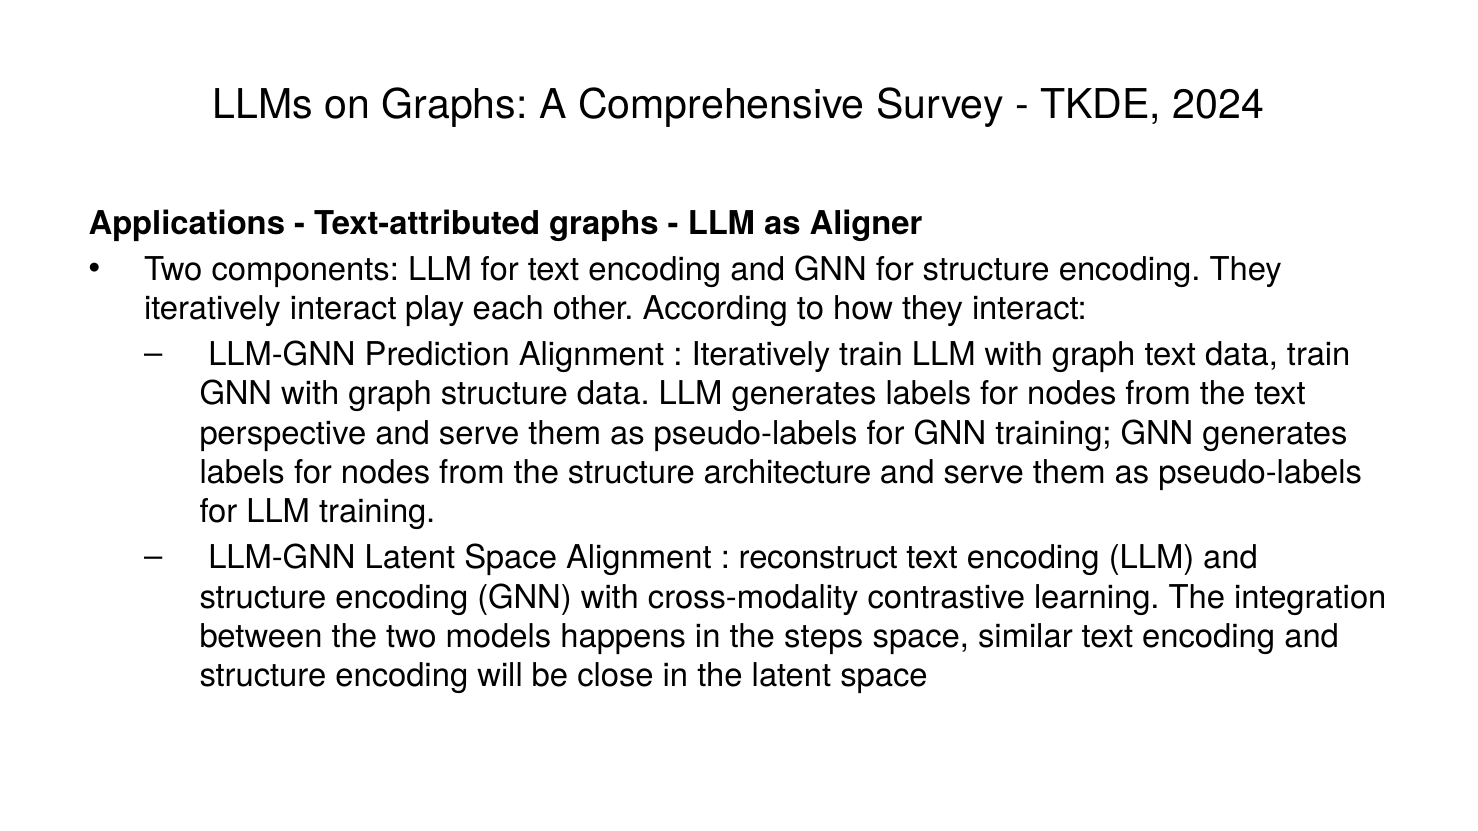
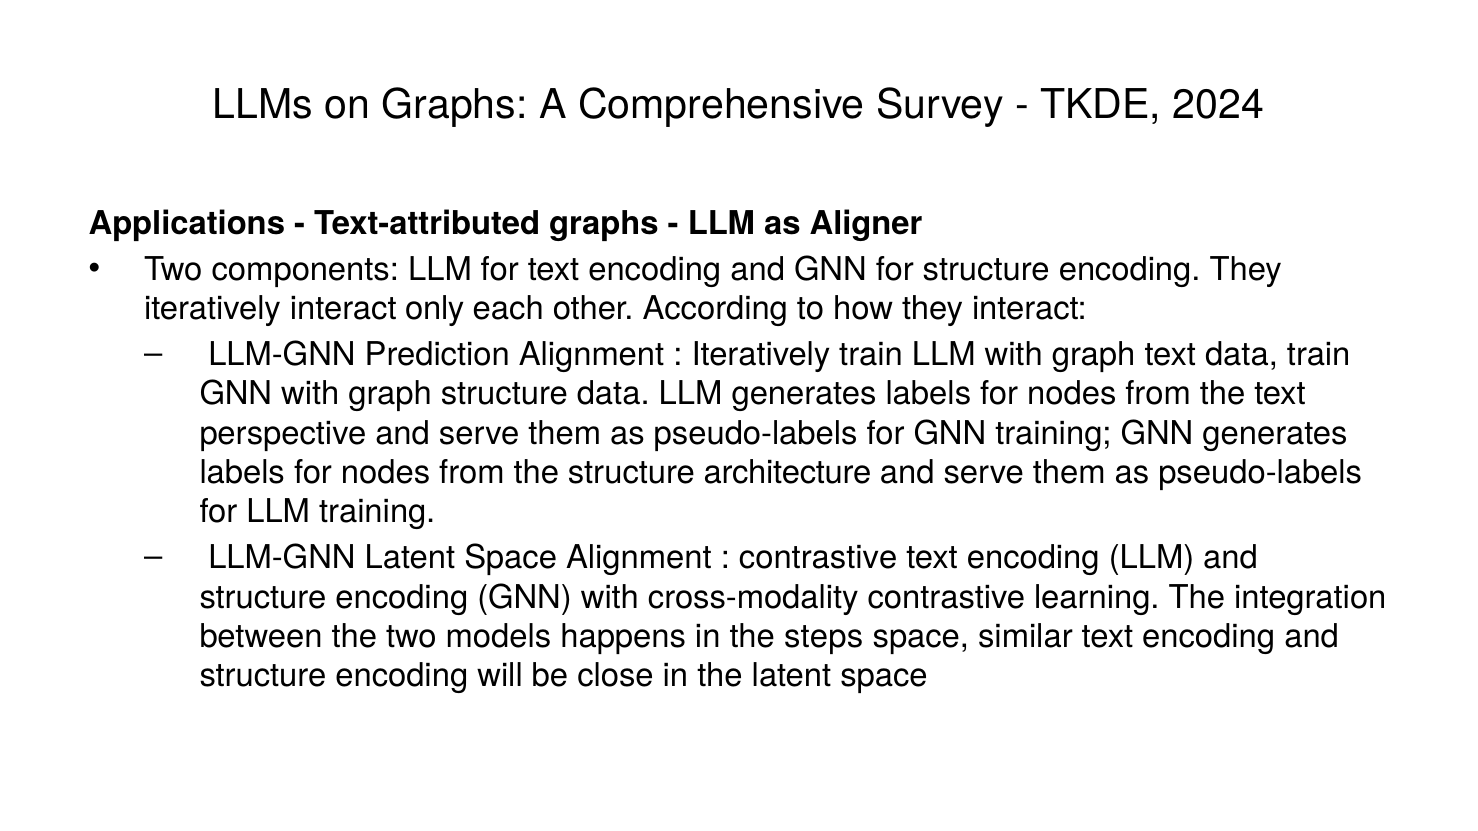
play: play -> only (435, 309)
reconstruct: reconstruct -> contrastive (818, 558)
